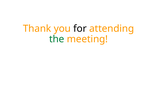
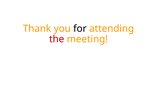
the colour: green -> red (57, 39)
